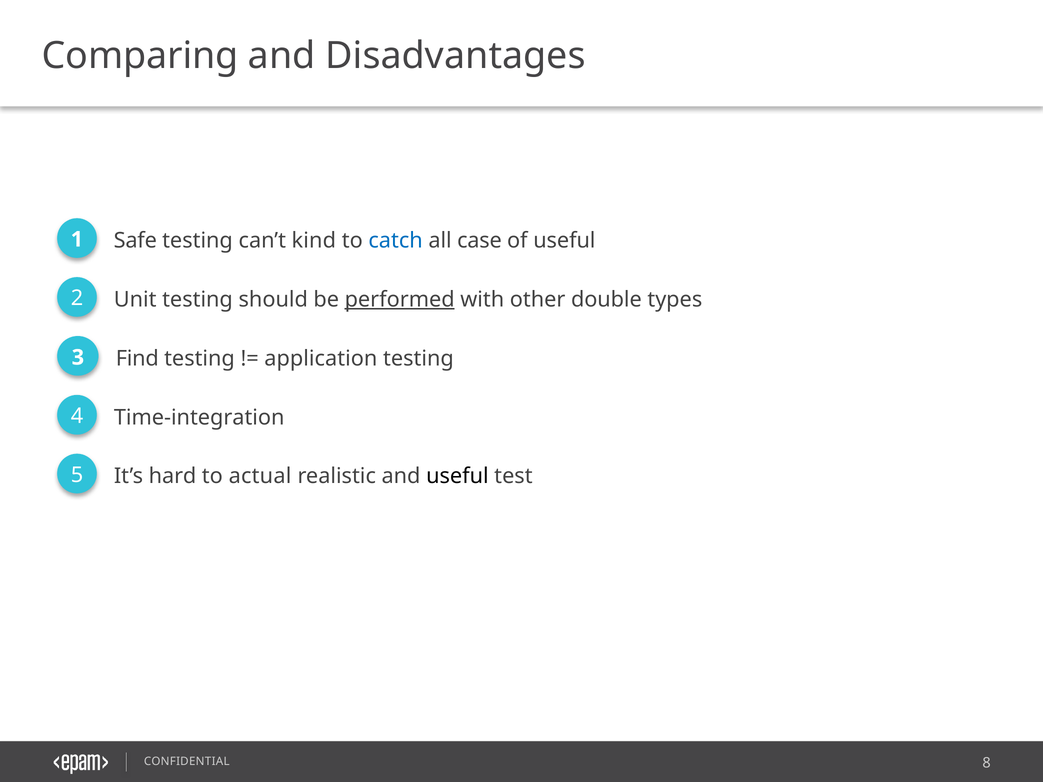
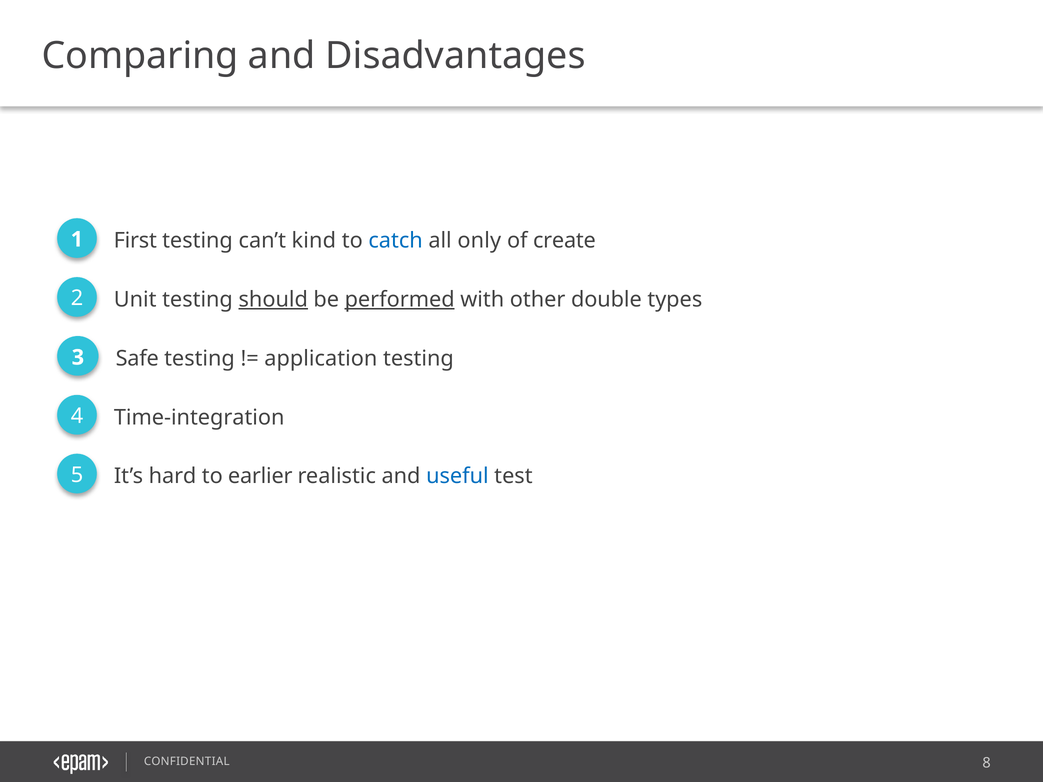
Safe: Safe -> First (135, 241)
case: case -> only (479, 241)
of useful: useful -> create (564, 241)
should underline: none -> present (273, 300)
Find: Find -> Safe (137, 359)
actual: actual -> earlier (260, 476)
useful colour: black -> blue (457, 476)
